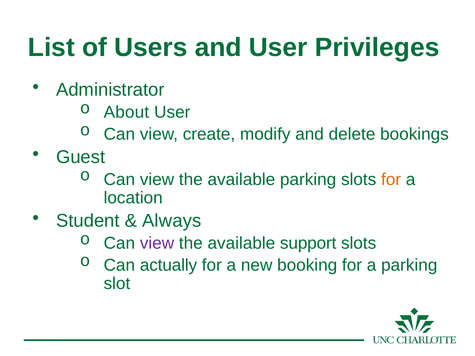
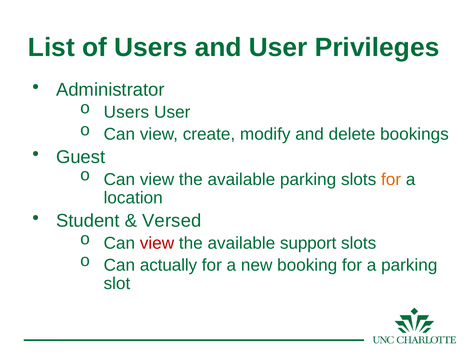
About: About -> Users (126, 112)
Always: Always -> Versed (172, 221)
view colour: purple -> red (157, 243)
